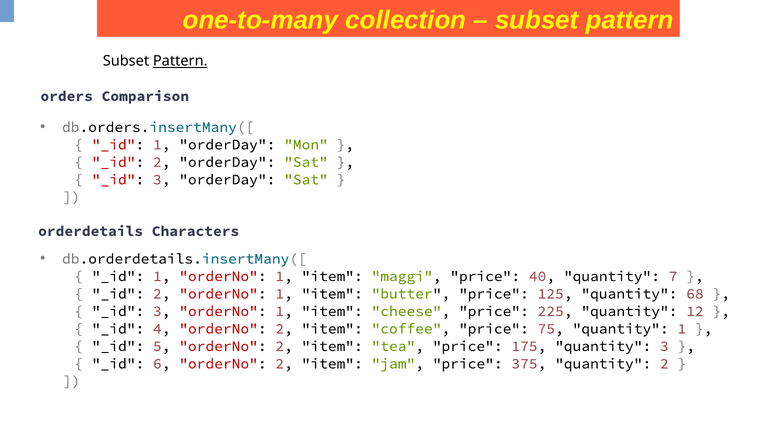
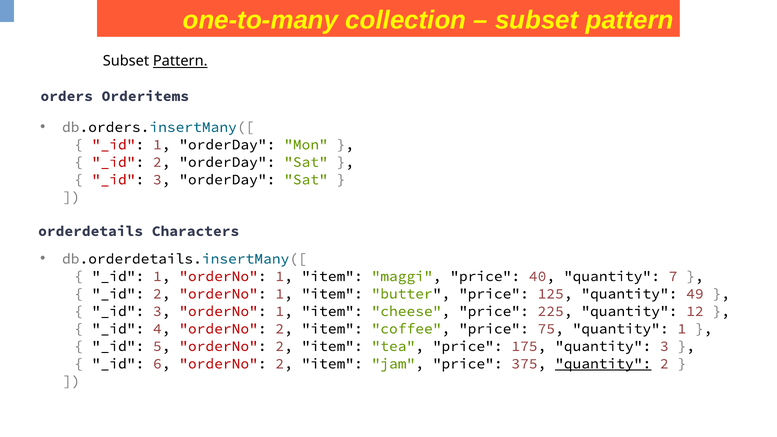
Comparison: Comparison -> Orderitems (145, 96)
68: 68 -> 49 (695, 294)
quantity underline: none -> present (603, 364)
